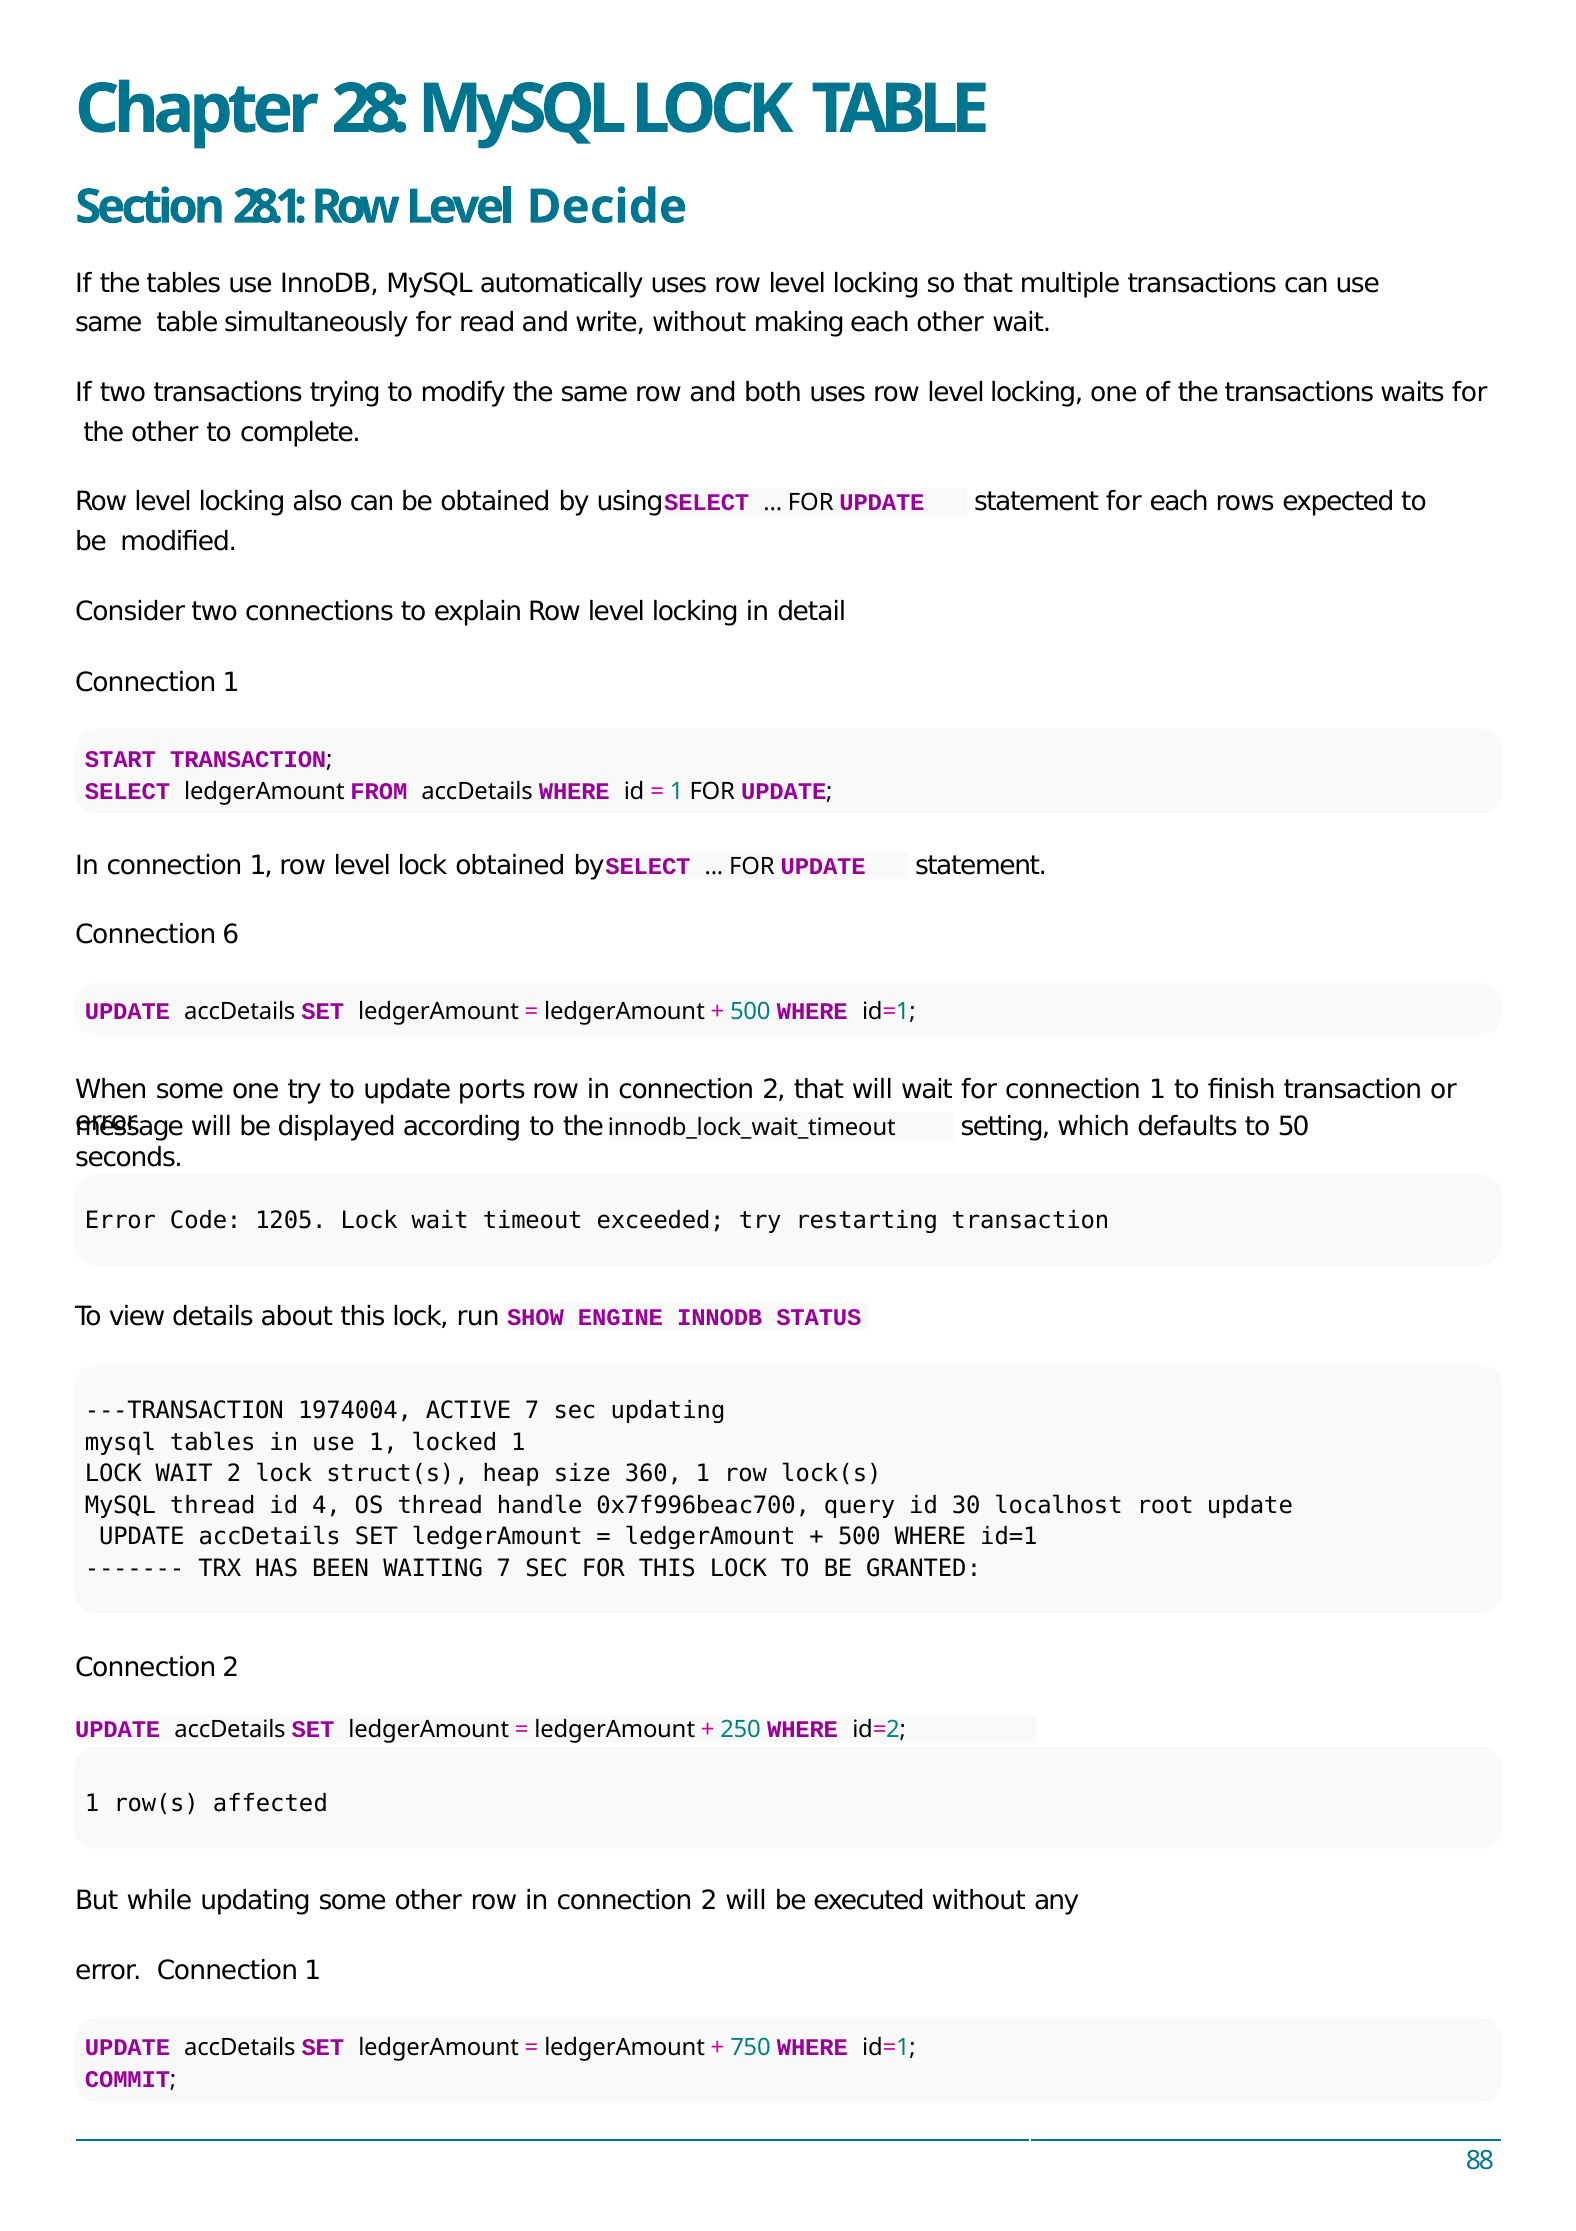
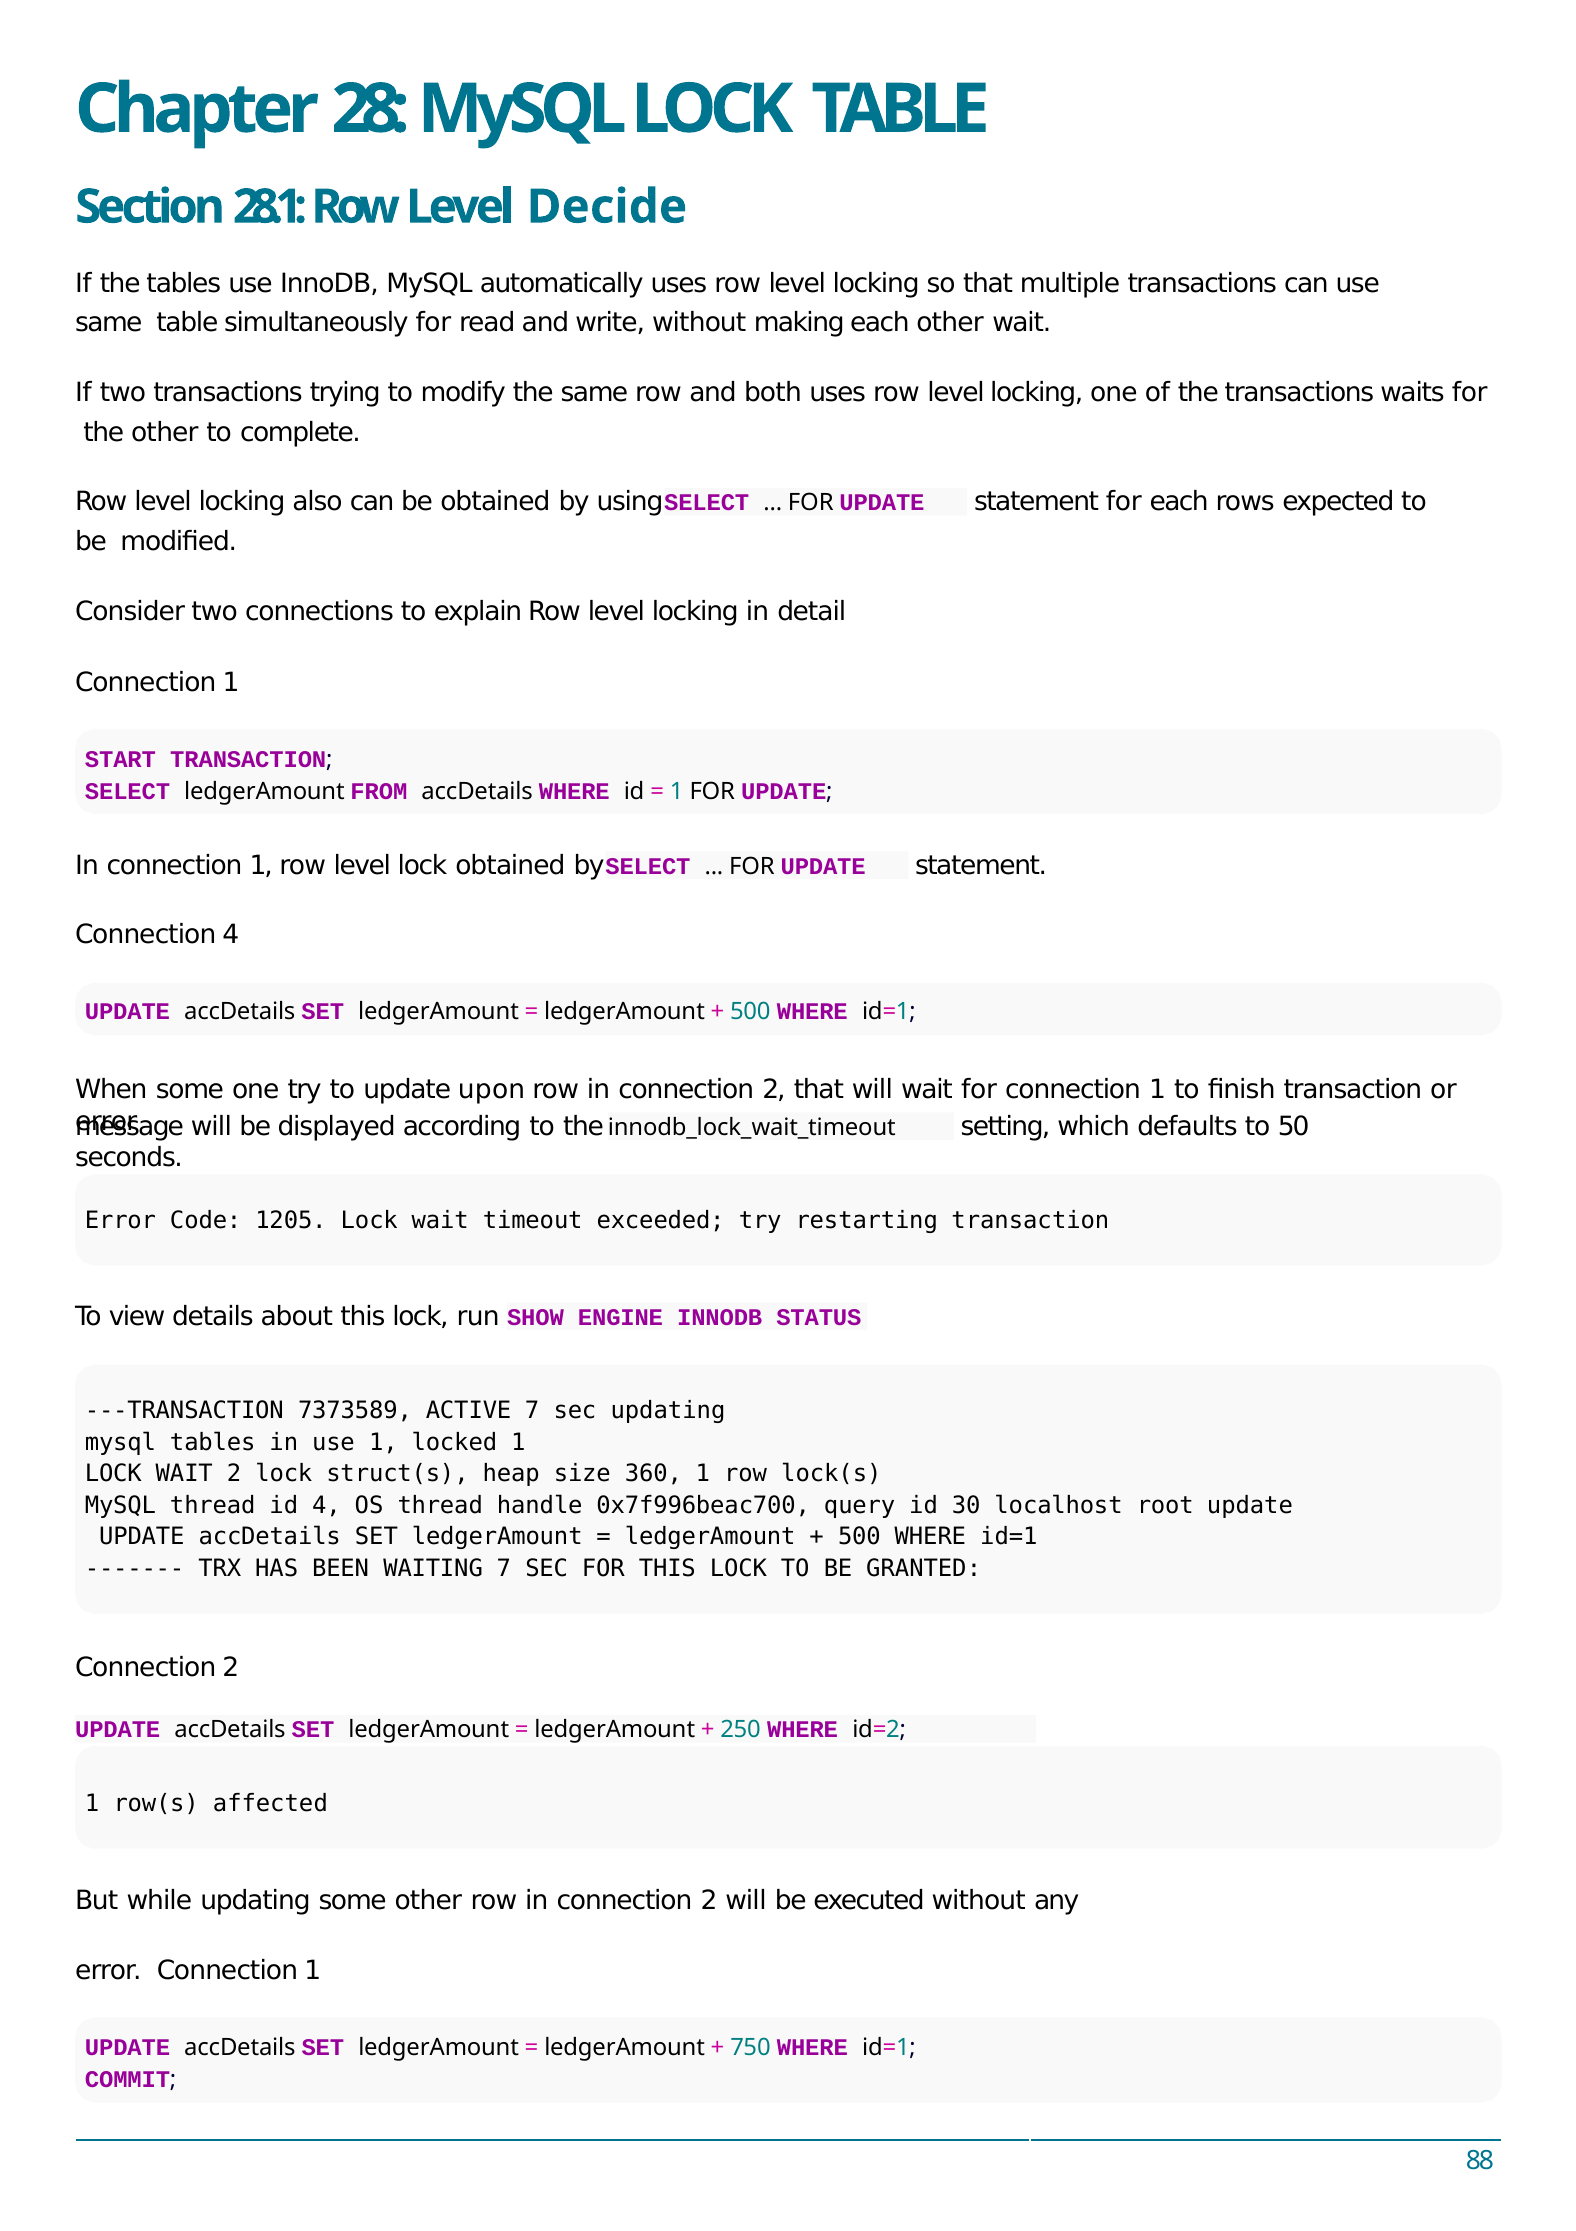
Connection 6: 6 -> 4 (231, 935)
ports: ports -> upon (492, 1089)
1974004: 1974004 -> 7373589 (355, 1410)
